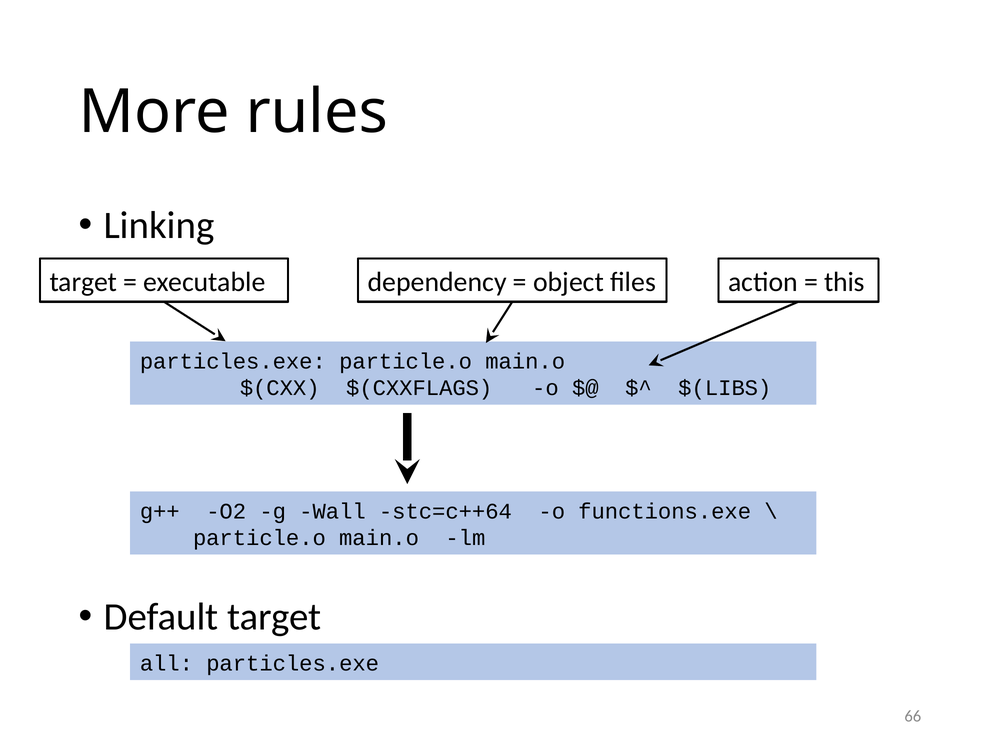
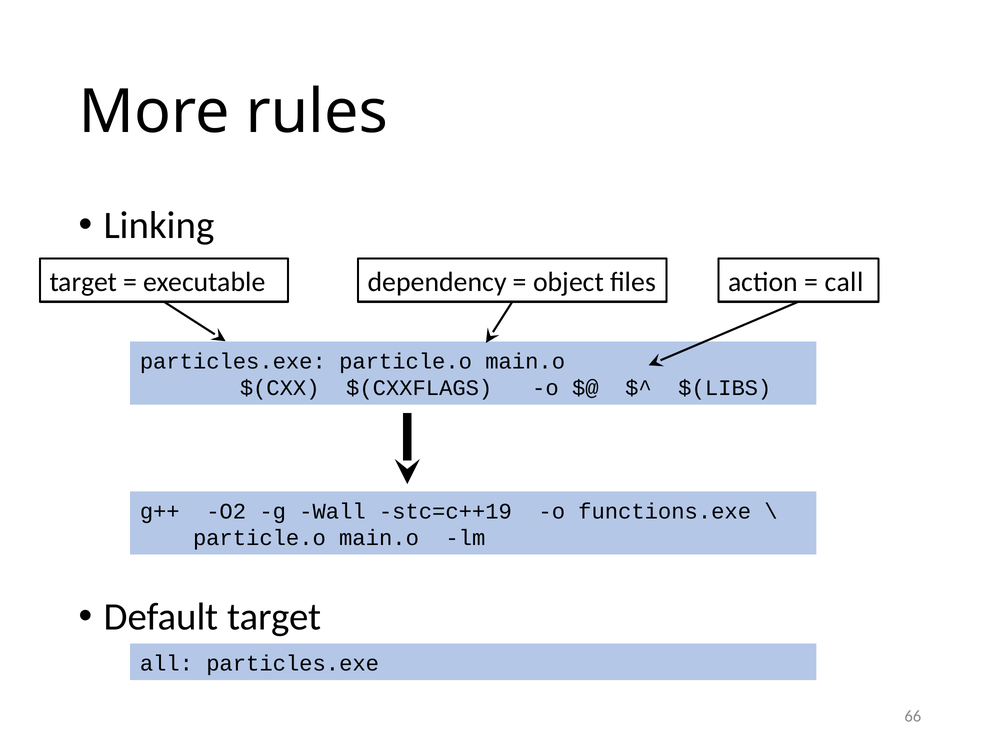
this: this -> call (844, 282)
stc=c++64: stc=c++64 -> stc=c++19 (445, 511)
